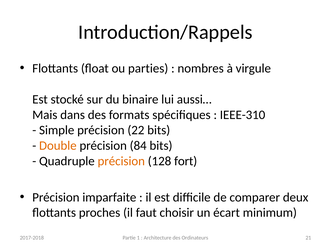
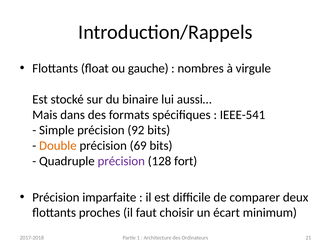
parties: parties -> gauche (148, 68)
IEEE-310: IEEE-310 -> IEEE-541 (243, 114)
22: 22 -> 92 (136, 130)
84: 84 -> 69 (138, 145)
précision colour: orange -> purple (121, 161)
